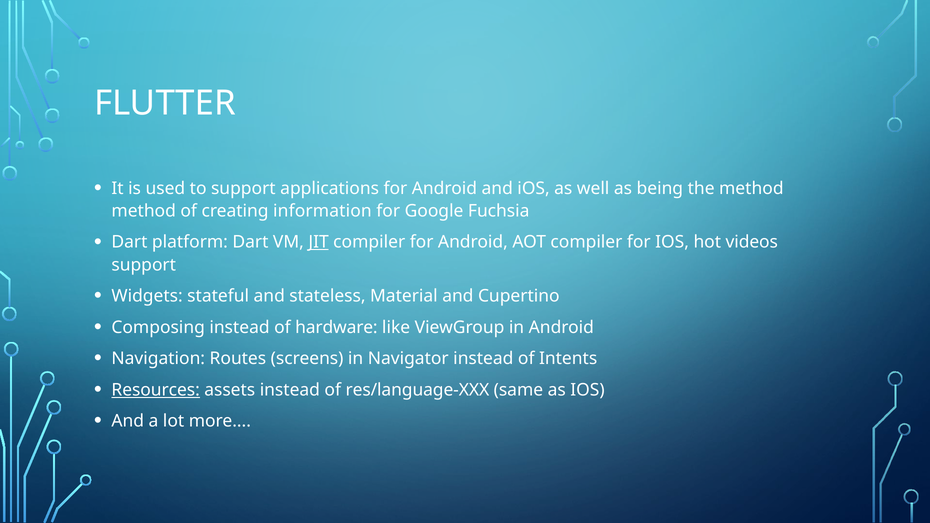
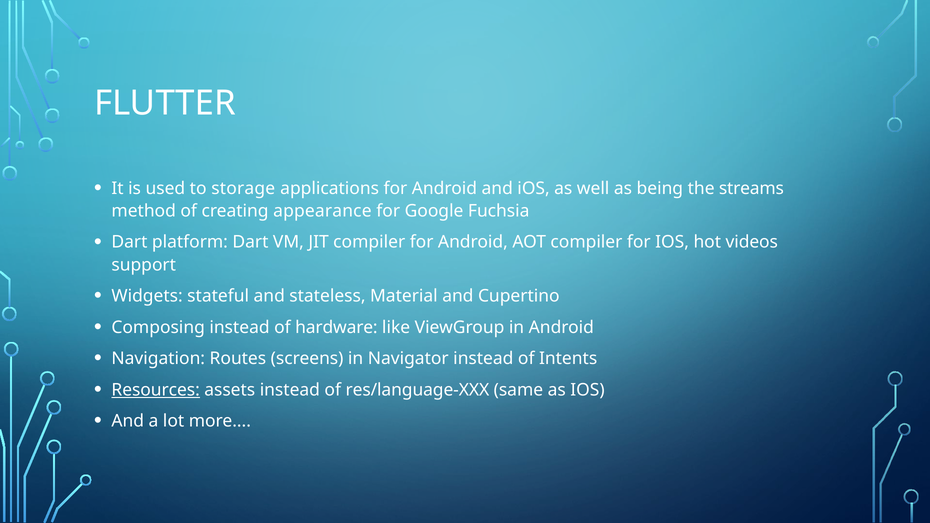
to support: support -> storage (243, 188)
the method: method -> streams (751, 188)
information: information -> appearance (322, 211)
JIT underline: present -> none (319, 242)
